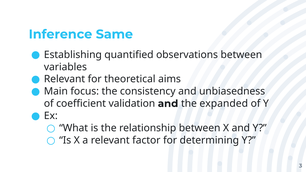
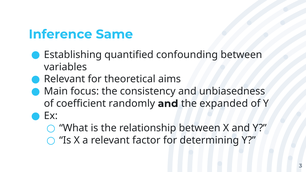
observations: observations -> confounding (187, 55)
validation: validation -> randomly (132, 104)
